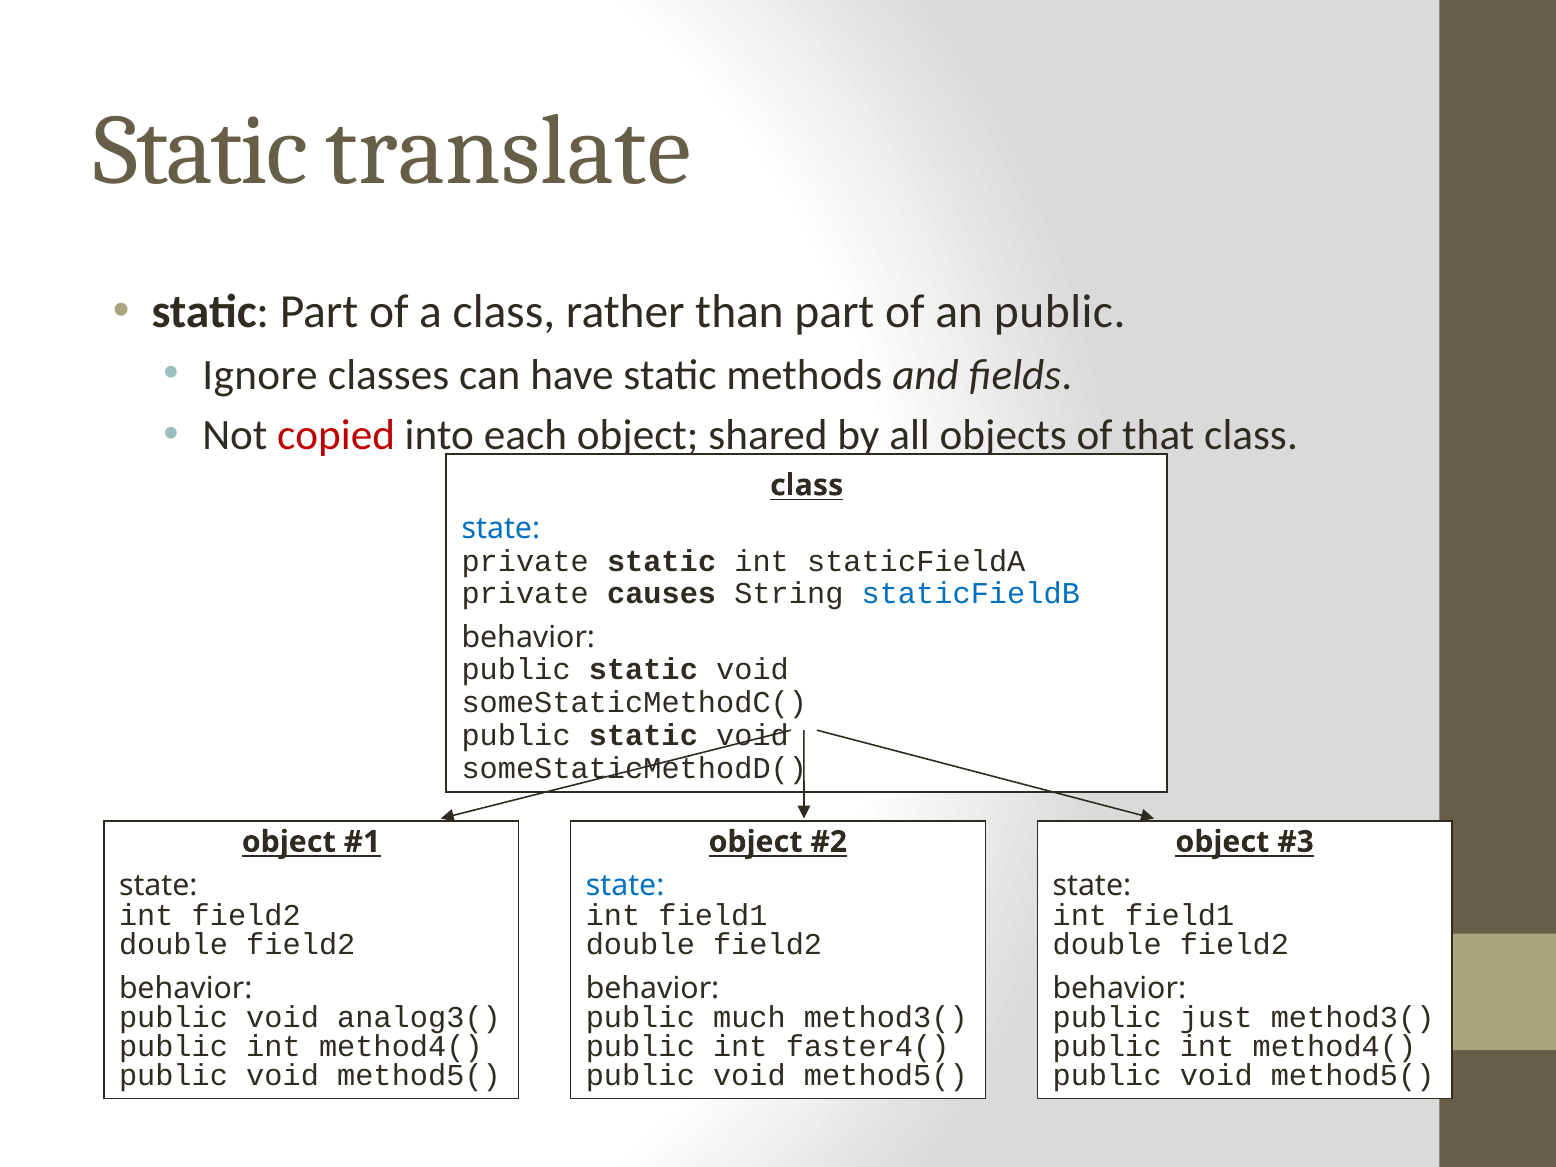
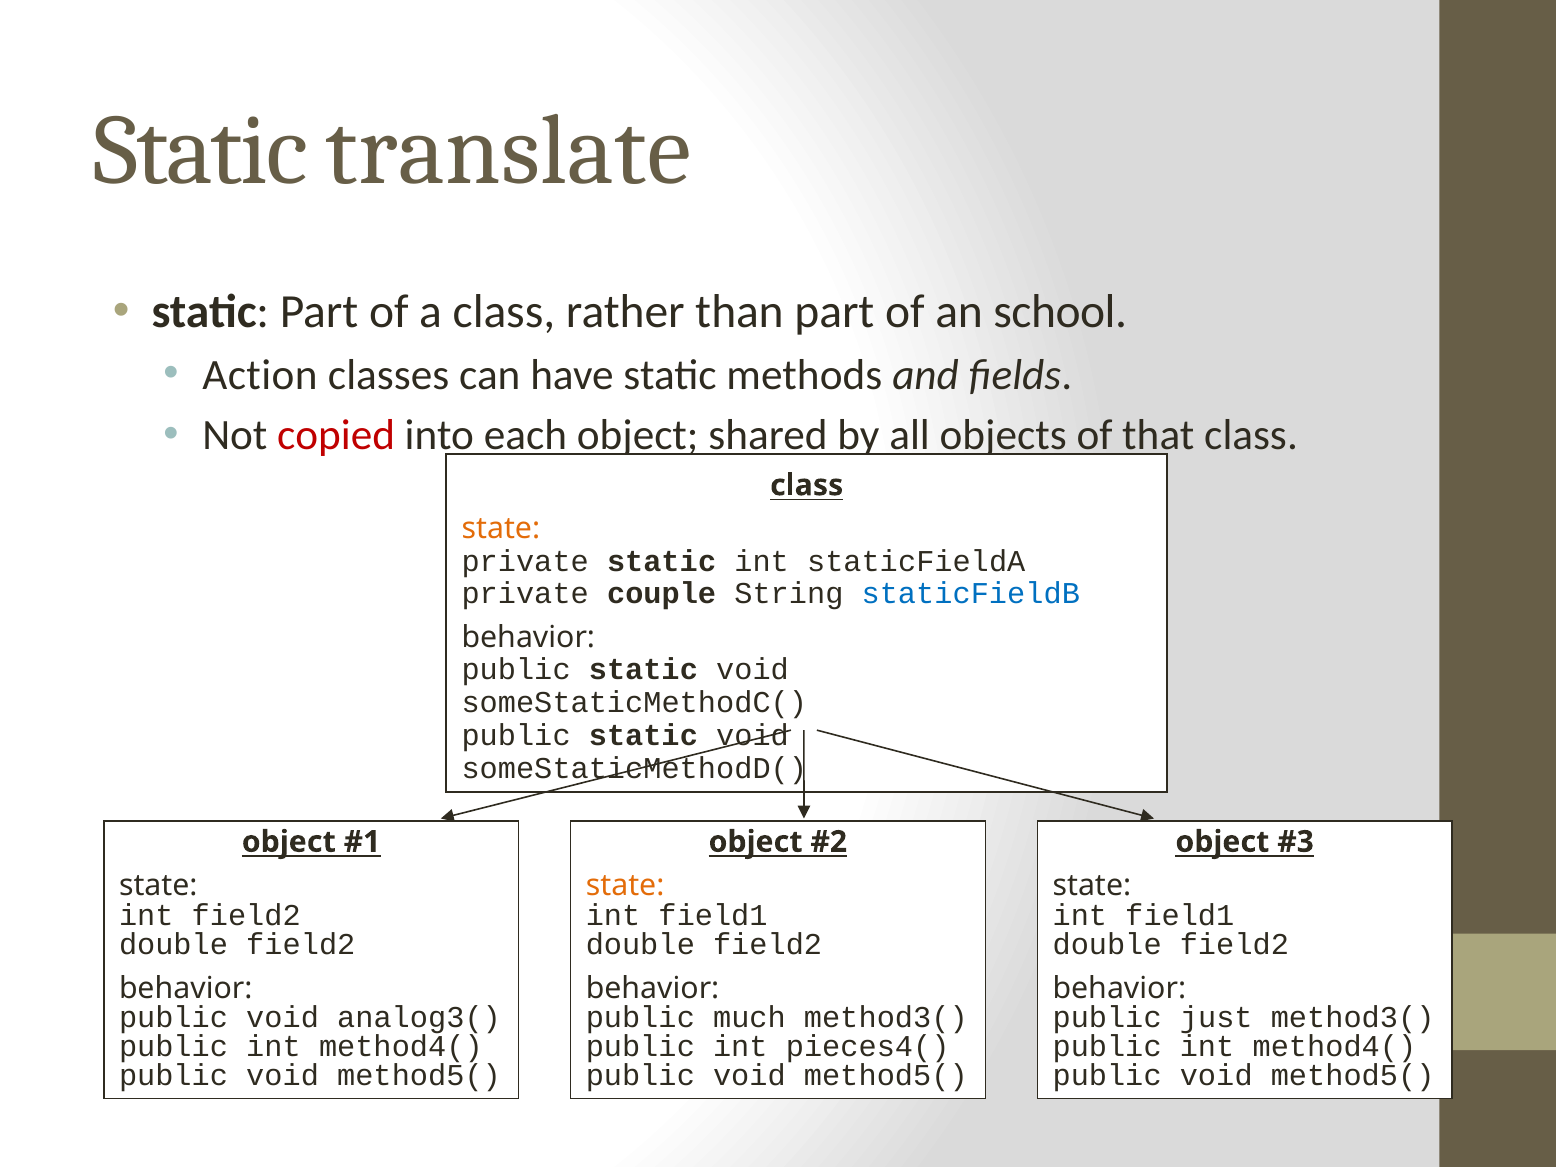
an public: public -> school (1060, 312)
Ignore: Ignore -> Action (260, 375)
state colour: blue -> orange (501, 528)
causes: causes -> couple (662, 594)
state colour: blue -> orange (625, 886)
faster4(: faster4( -> pieces4( (868, 1046)
